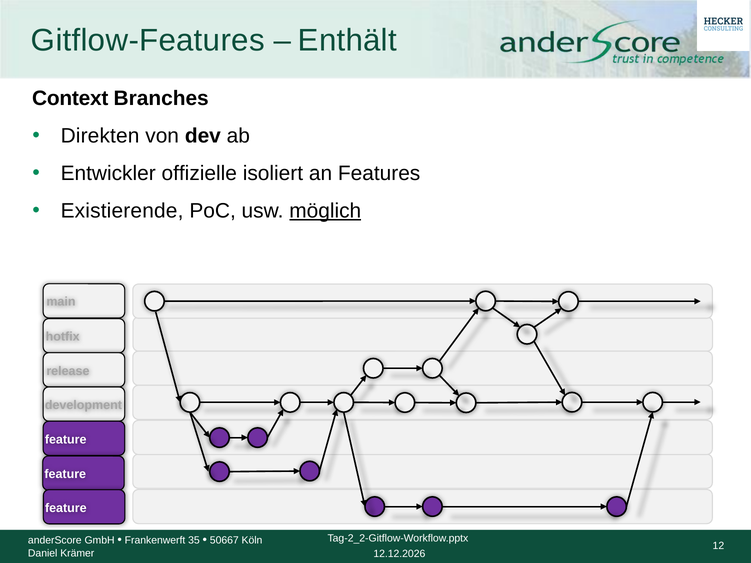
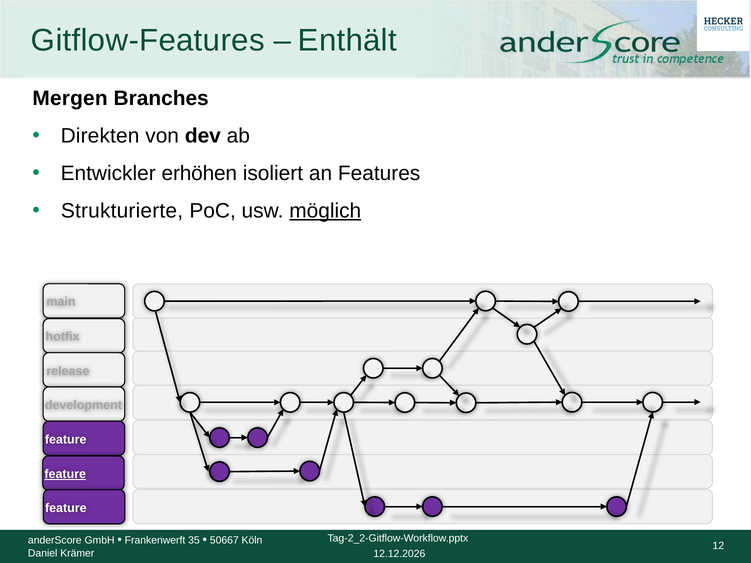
Context: Context -> Mergen (70, 98)
offizielle: offizielle -> erhöhen (199, 173)
Existierende: Existierende -> Strukturierte (122, 211)
feature underline: none -> present (65, 474)
